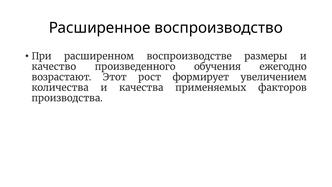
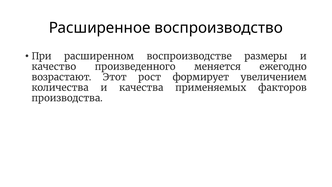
обучения: обучения -> меняется (217, 67)
